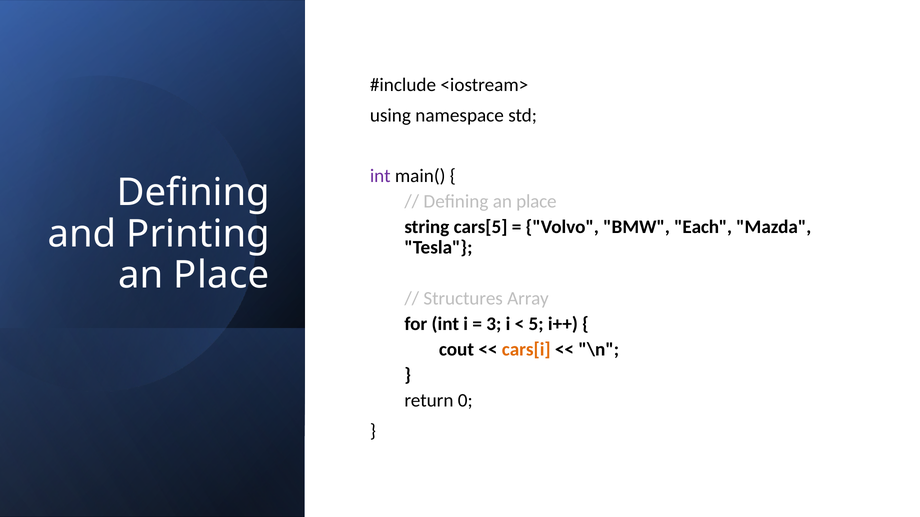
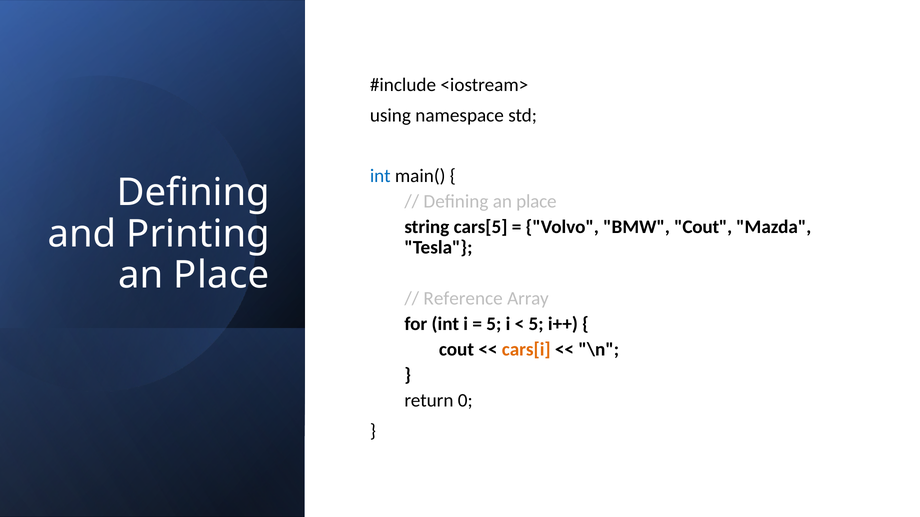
int colour: purple -> blue (380, 176)
BMW Each: Each -> Cout (703, 227)
Structures: Structures -> Reference (463, 299)
3: 3 -> 5 (494, 324)
